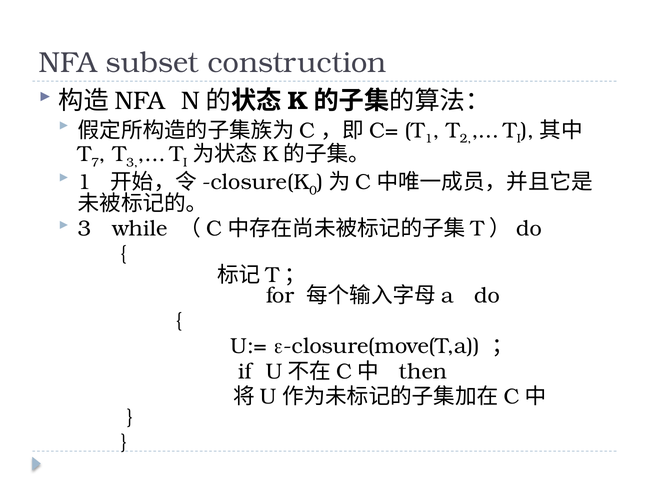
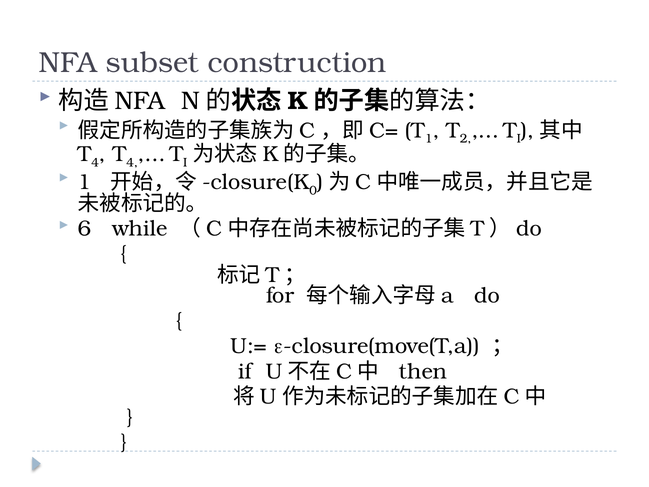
7: 7 -> 4 (95, 162)
3: 3 -> 4 (132, 162)
3: 3 -> 6 (85, 229)
